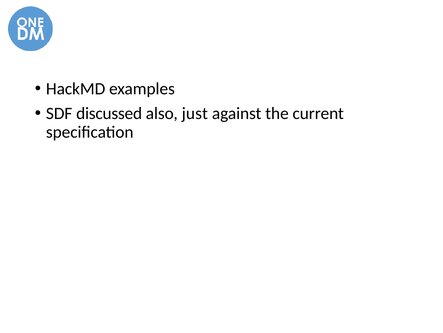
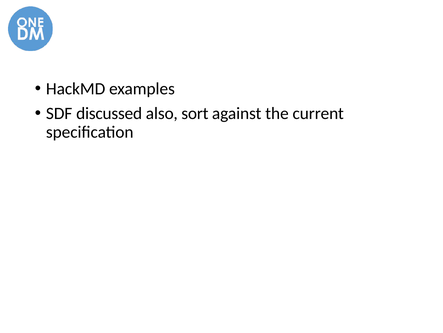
just: just -> sort (195, 113)
